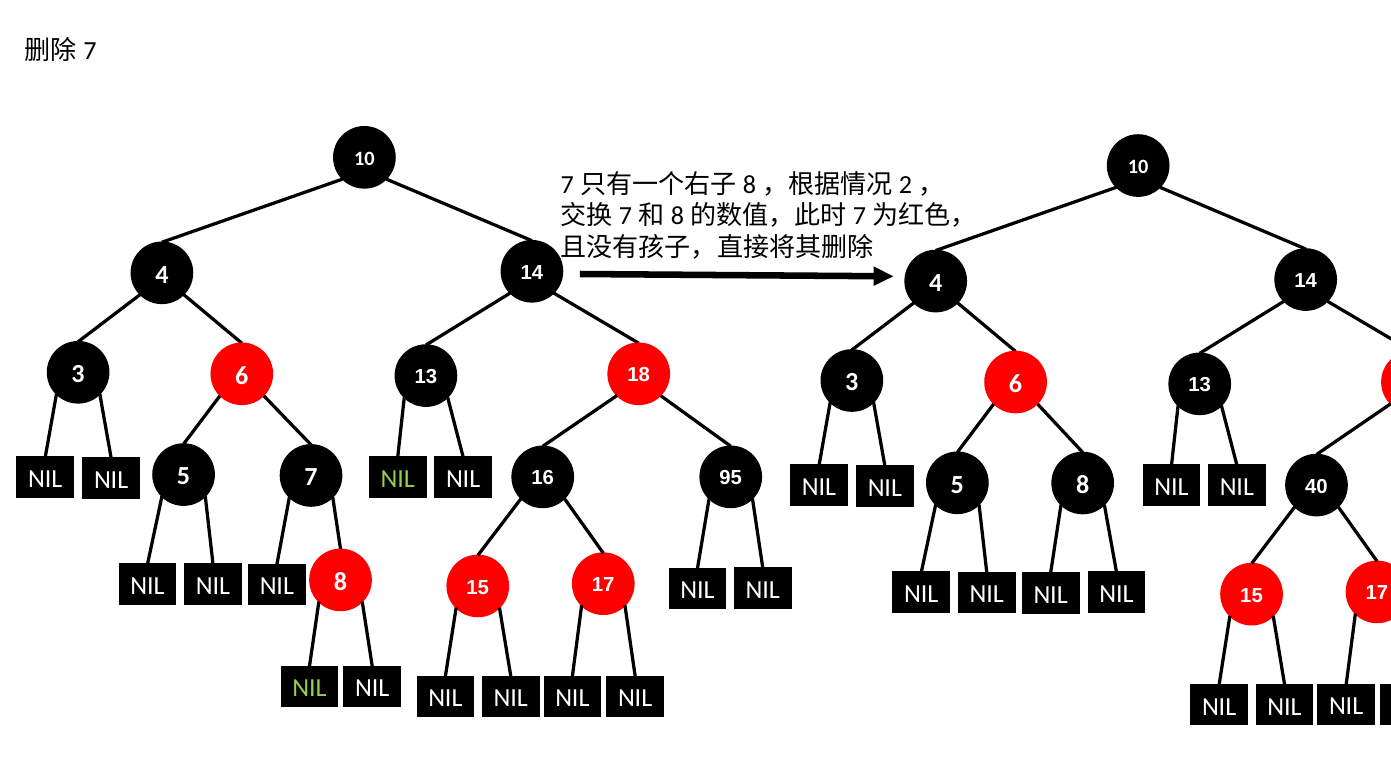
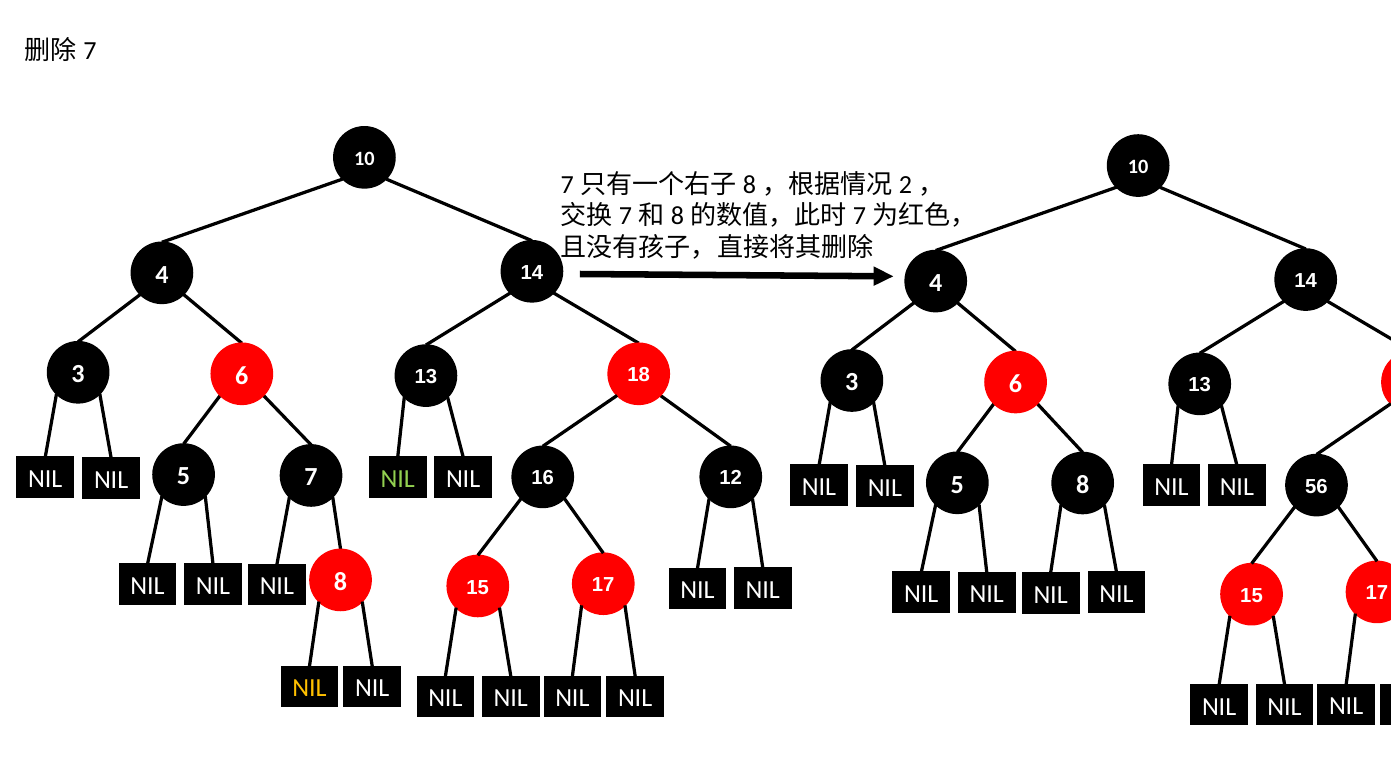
95: 95 -> 12 (731, 479)
40: 40 -> 56 (1316, 487)
NIL colour: light green -> yellow (309, 689)
